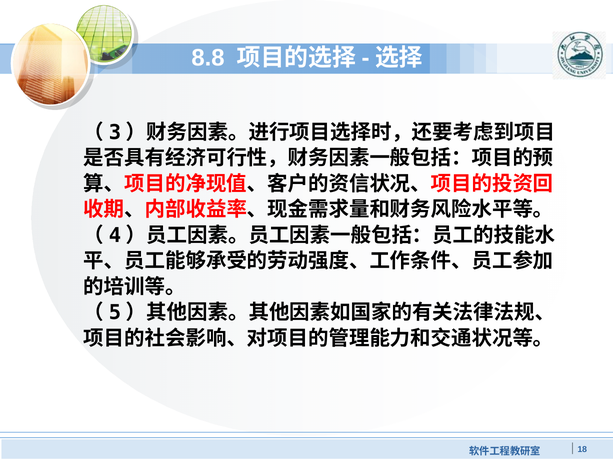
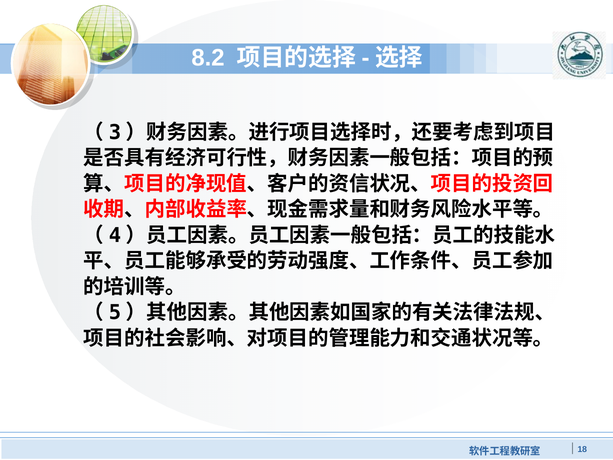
8.8: 8.8 -> 8.2 (208, 58)
